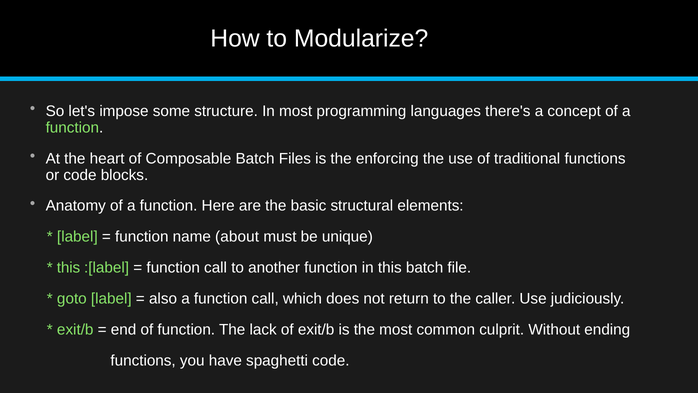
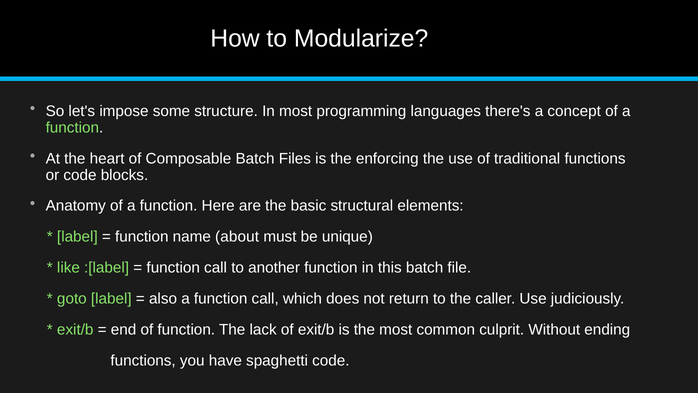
this: this -> like (68, 267)
